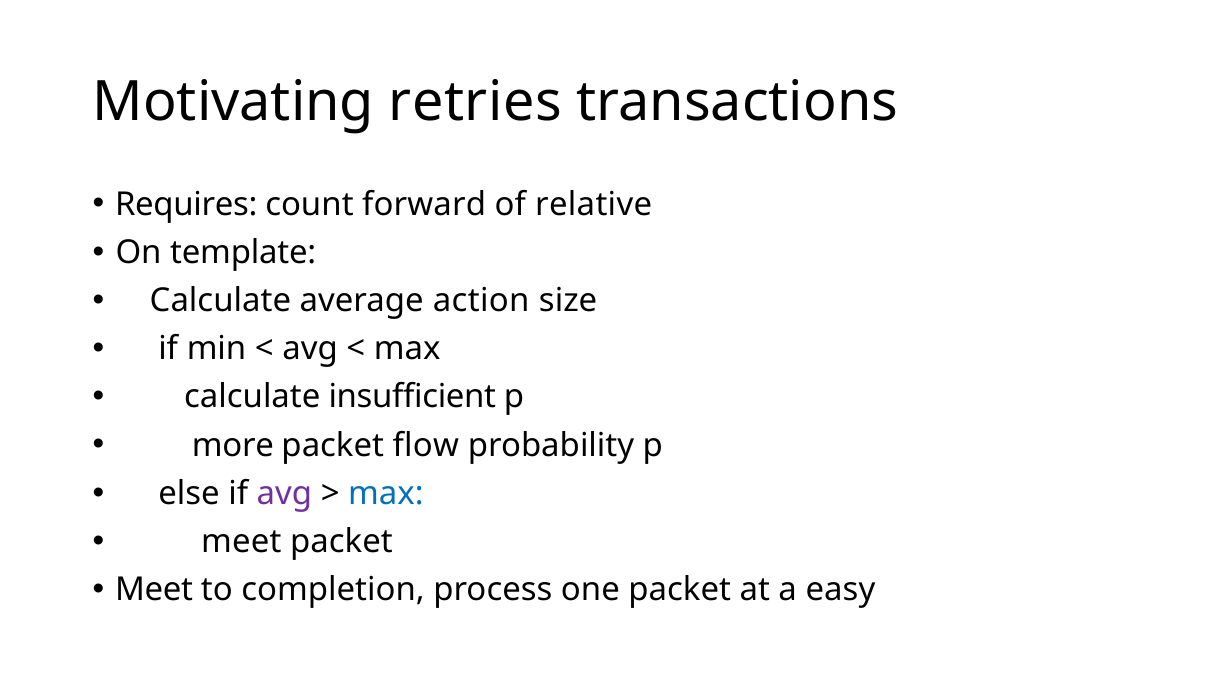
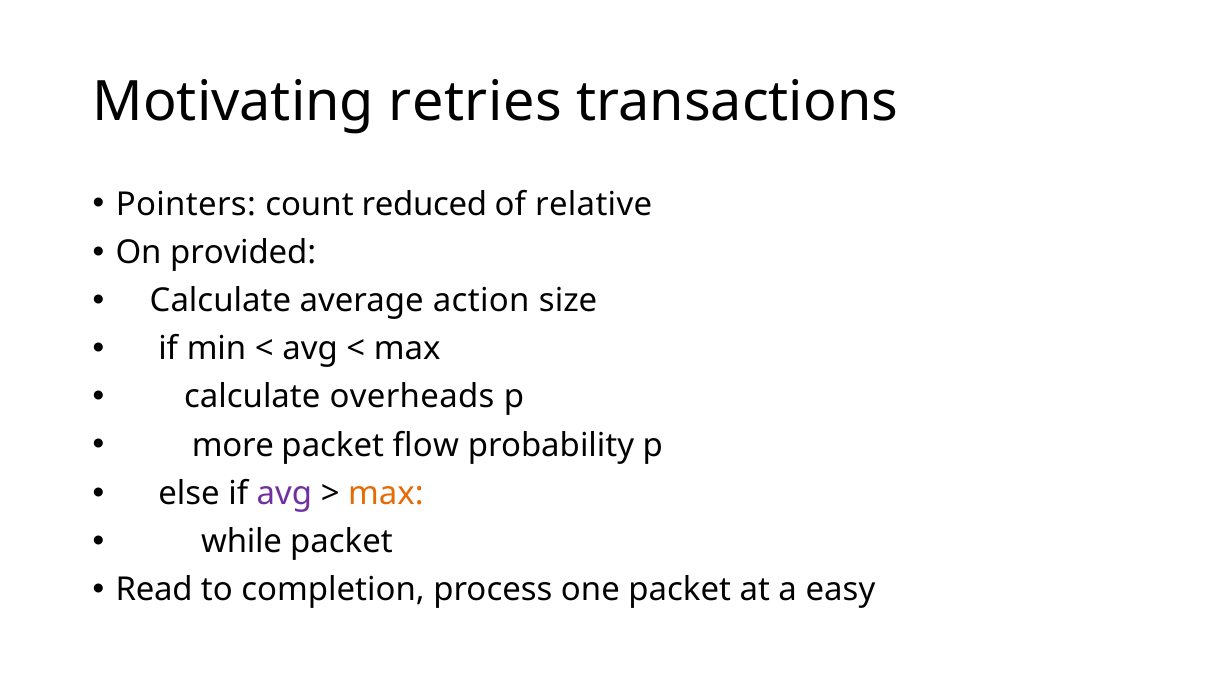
Requires: Requires -> Pointers (186, 204)
forward: forward -> reduced (424, 204)
template: template -> provided (243, 252)
insufficient: insufficient -> overheads (412, 397)
max colour: blue -> orange (386, 494)
meet: meet -> while (242, 542)
Meet: Meet -> Read (154, 590)
